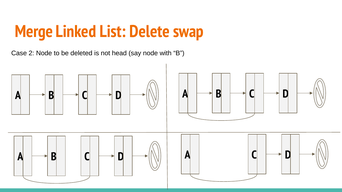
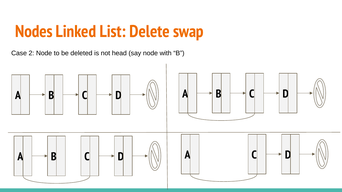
Merge: Merge -> Nodes (34, 32)
